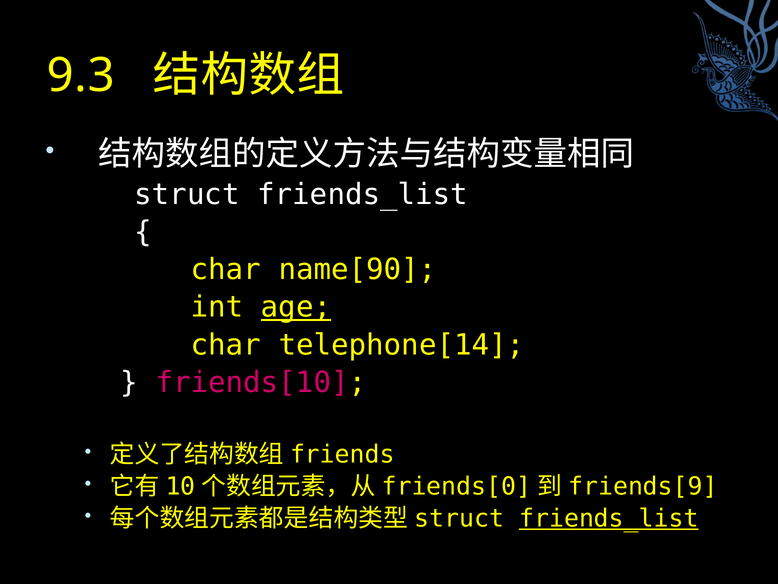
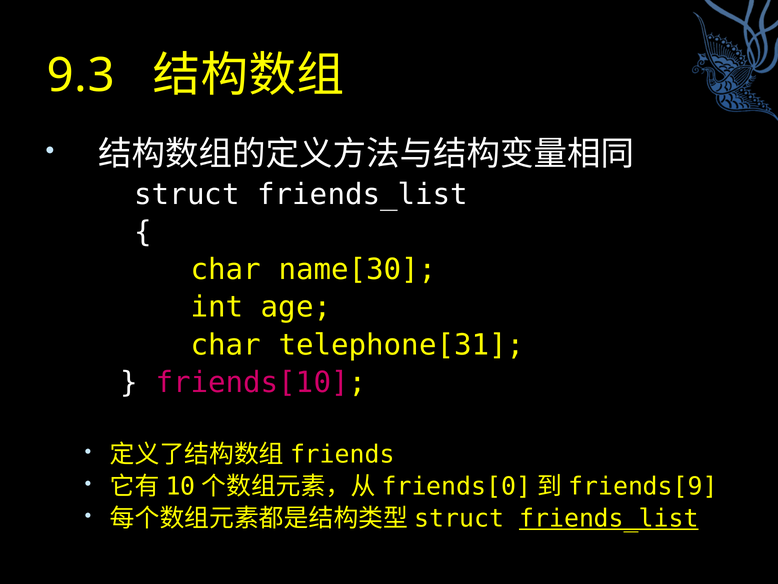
name[90: name[90 -> name[30 (358, 269)
age underline: present -> none (296, 307)
telephone[14: telephone[14 -> telephone[31 (401, 345)
